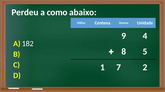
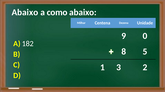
Perdeu: Perdeu -> Abaixo (25, 12)
4: 4 -> 0 (145, 36)
7: 7 -> 3 (119, 67)
